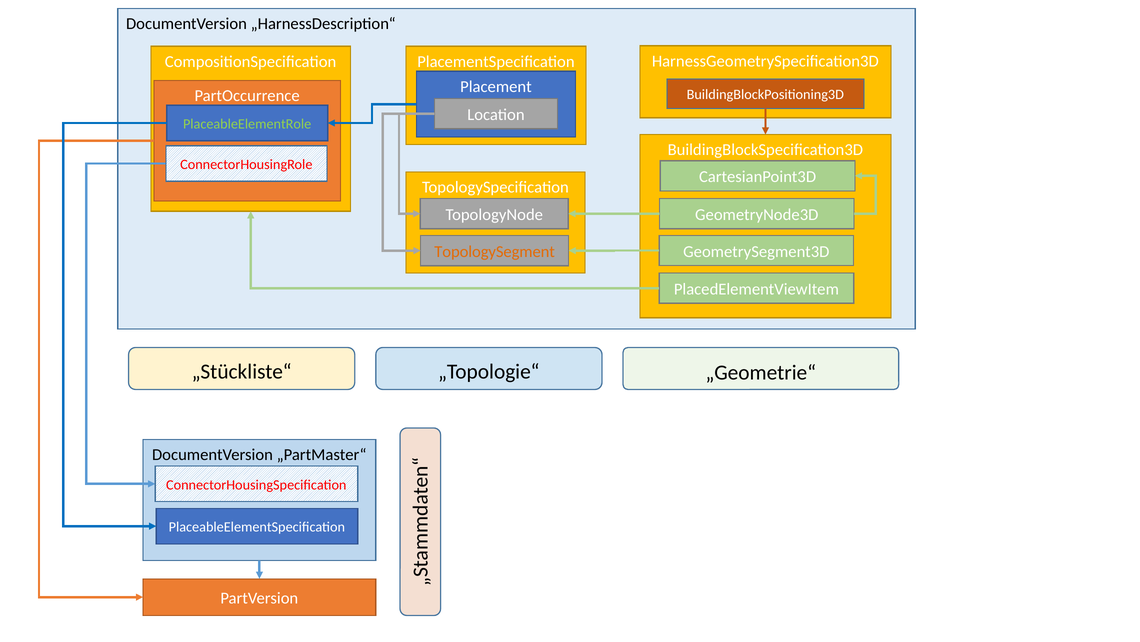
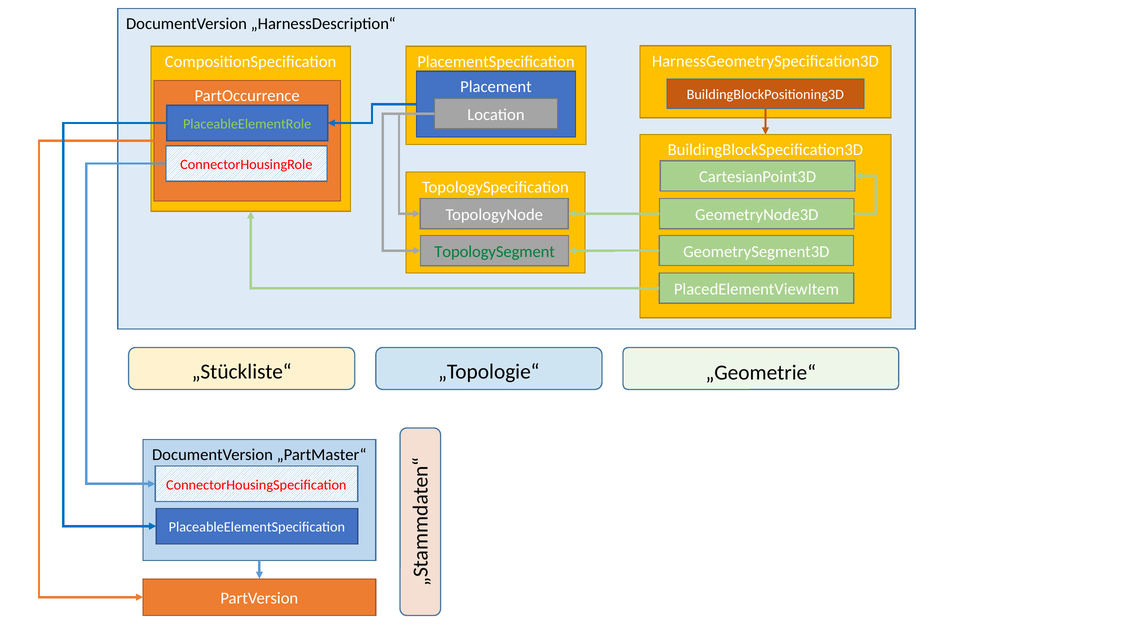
TopologySegment colour: orange -> green (495, 252)
